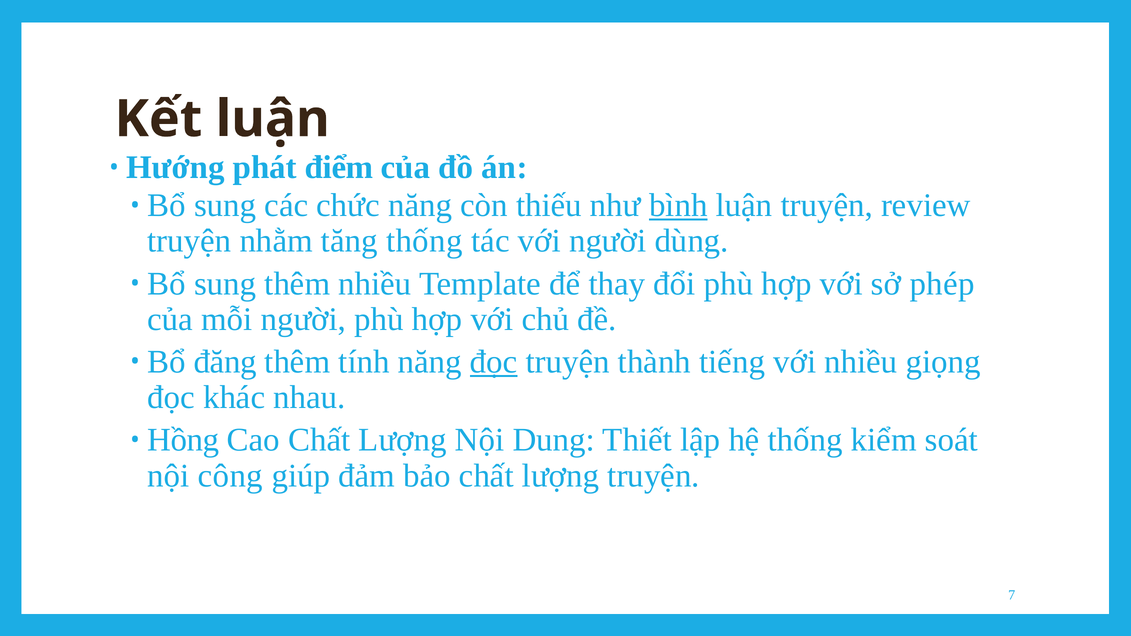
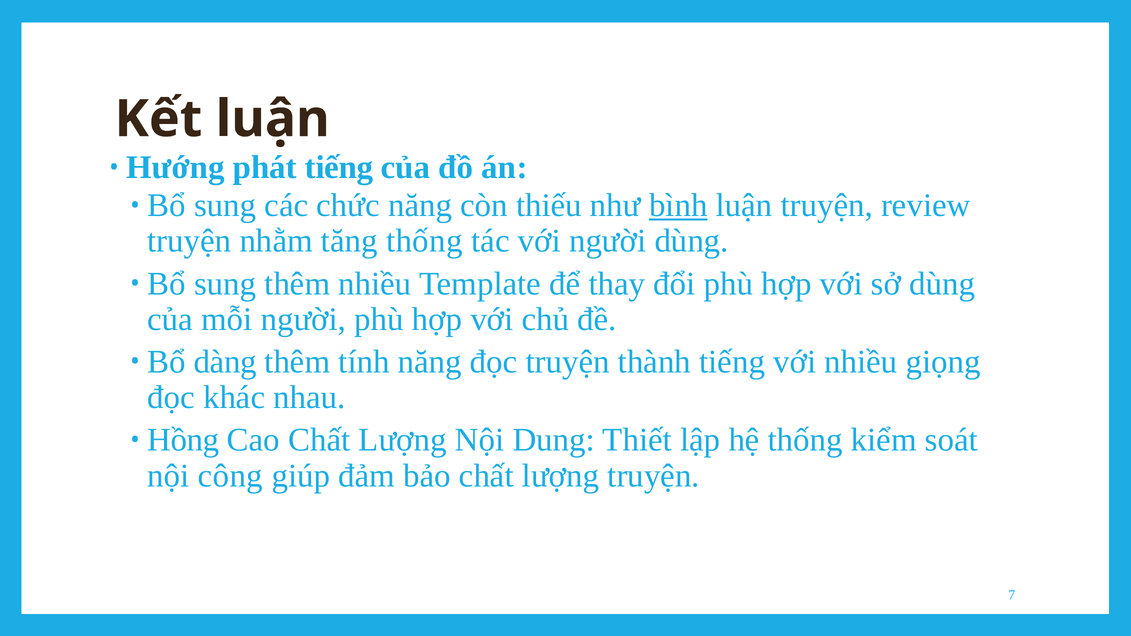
phát điểm: điểm -> tiếng (339, 168)
sở phép: phép -> dùng (942, 284)
đăng: đăng -> dàng (225, 362)
đọc underline: present -> none (494, 362)
